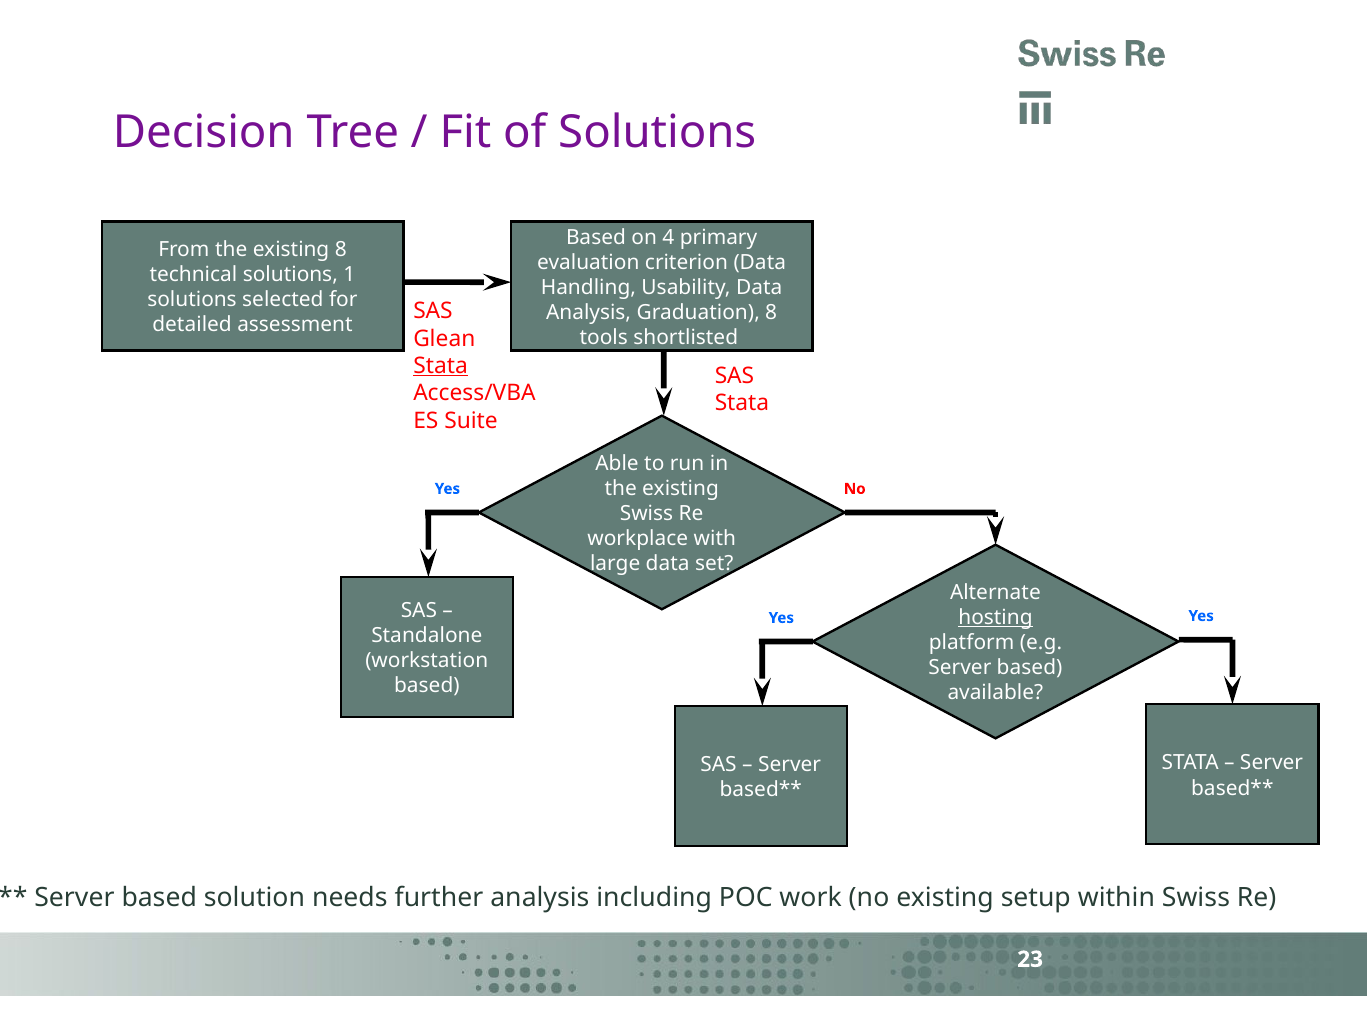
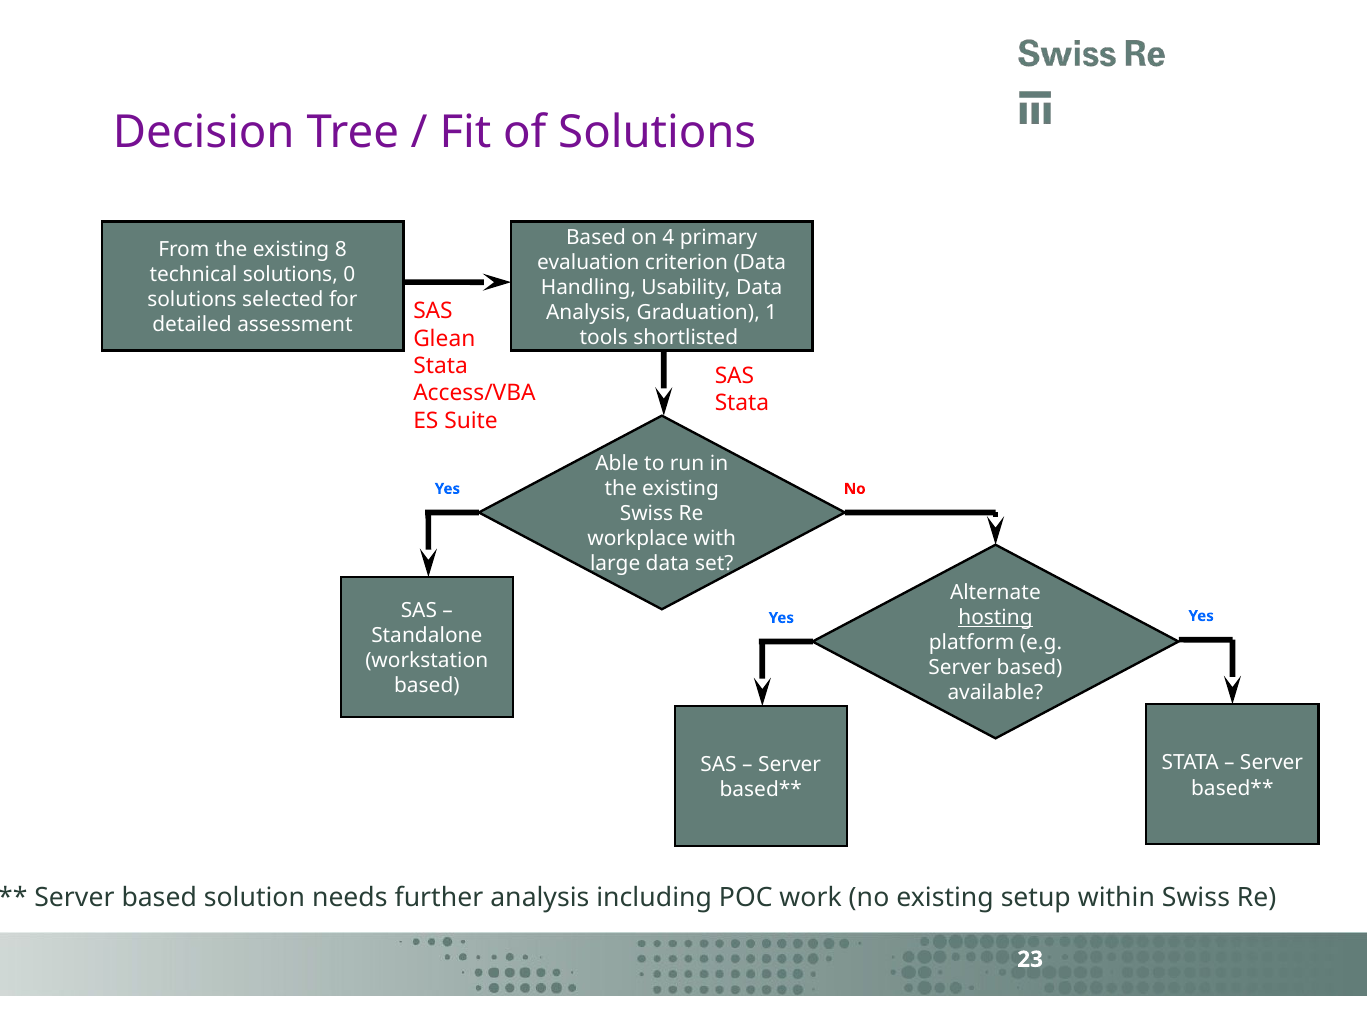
1: 1 -> 0 (349, 275)
Graduation 8: 8 -> 1 (771, 313)
Stata underline: present -> none (441, 366)
